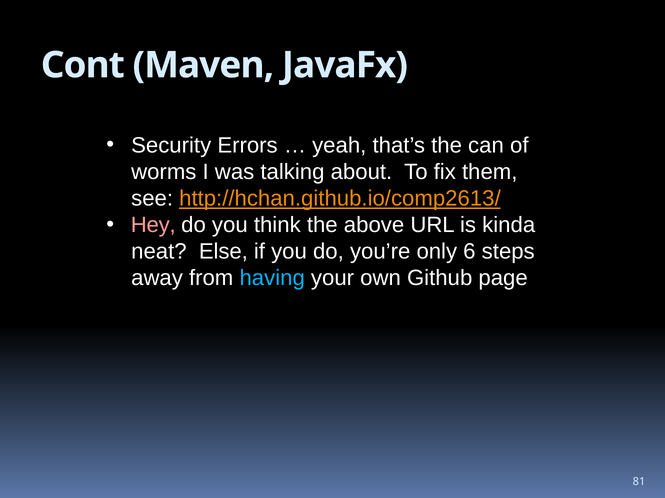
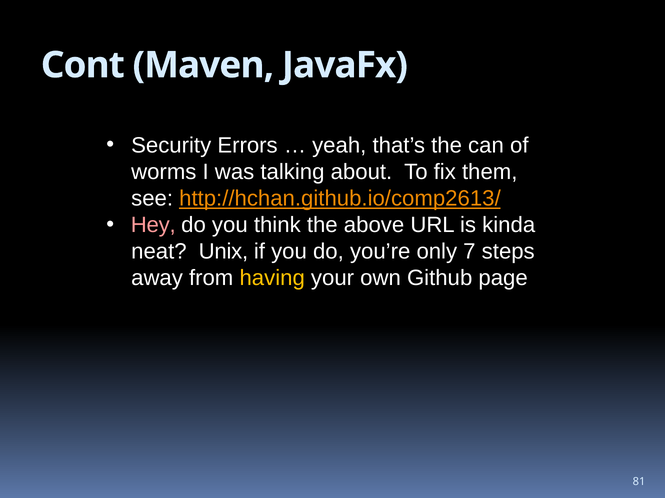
Else: Else -> Unix (223, 252)
6: 6 -> 7 (469, 252)
having colour: light blue -> yellow (272, 279)
